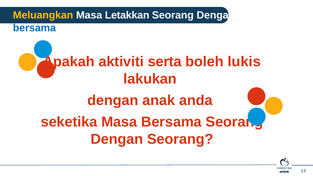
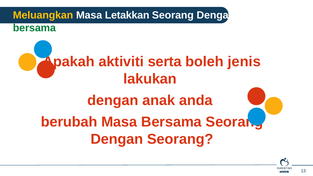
bersama colour: blue -> green (34, 28)
lukis: lukis -> jenis (244, 62)
seketika: seketika -> berubah (69, 122)
